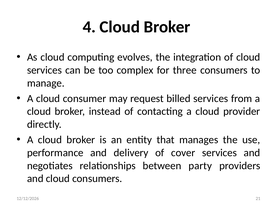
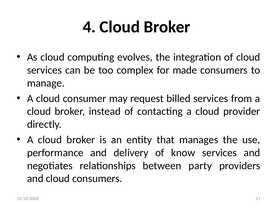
three: three -> made (185, 70)
cover: cover -> know (183, 153)
